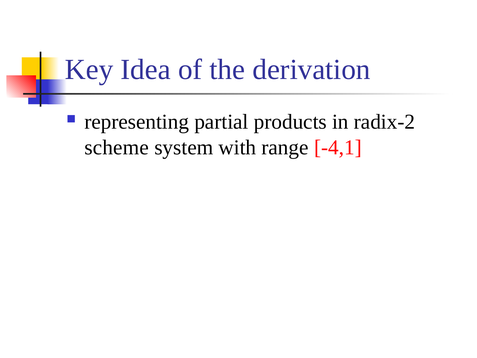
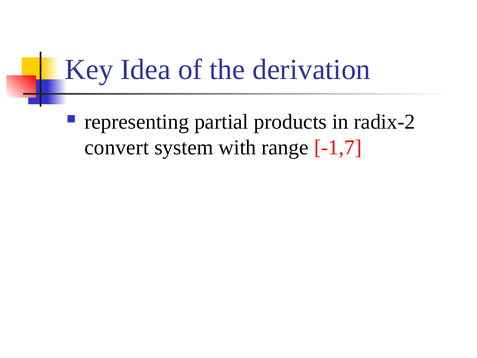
scheme: scheme -> convert (117, 147)
-4,1: -4,1 -> -1,7 (338, 147)
